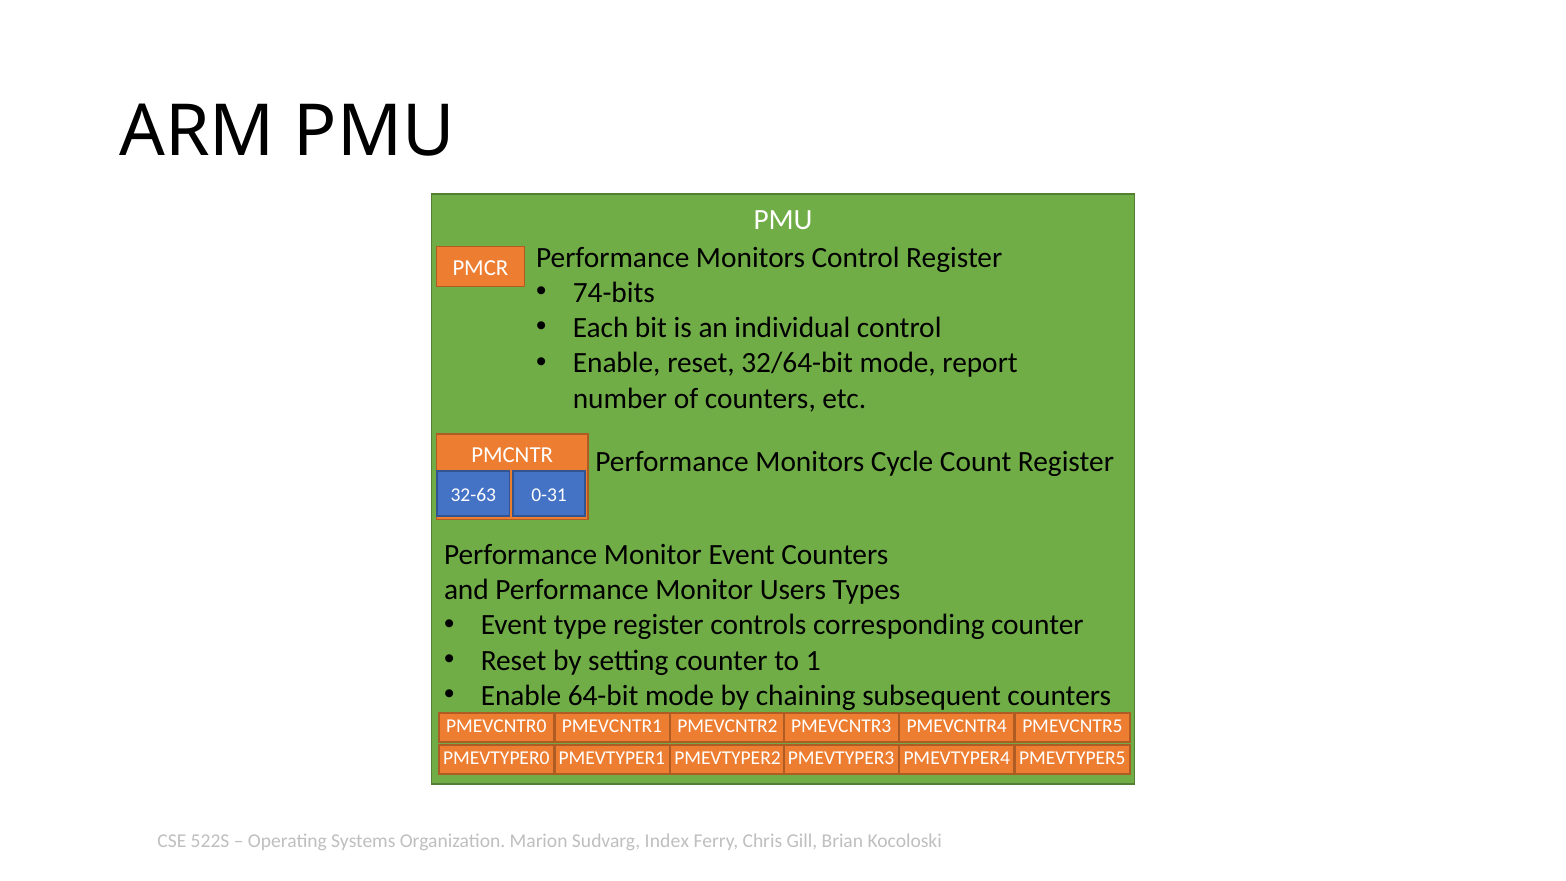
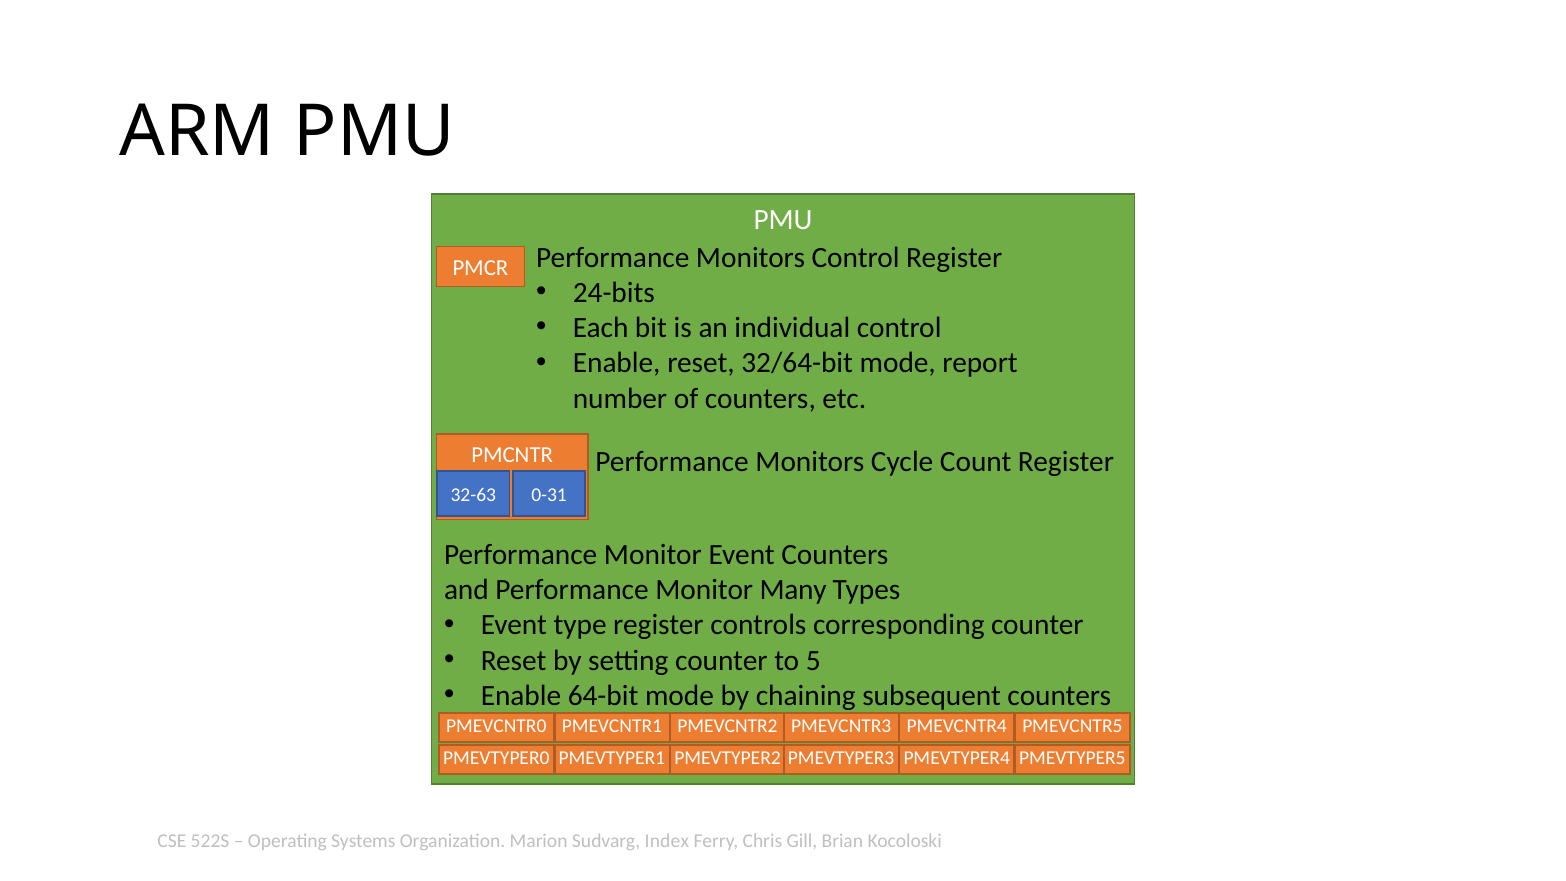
74-bits: 74-bits -> 24-bits (614, 293)
Users: Users -> Many (793, 590)
1: 1 -> 5 (813, 660)
